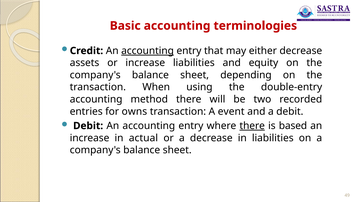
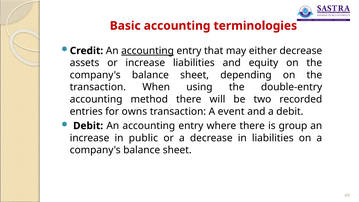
there underline: present -> none (252, 126)
based: based -> group (293, 126)
actual: actual -> public (143, 138)
